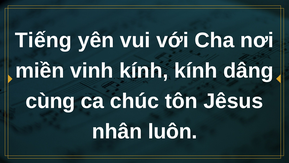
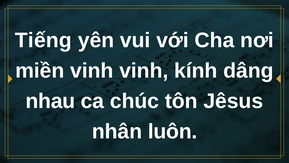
vinh kính: kính -> vinh (144, 70)
cùng: cùng -> nhau (50, 101)
